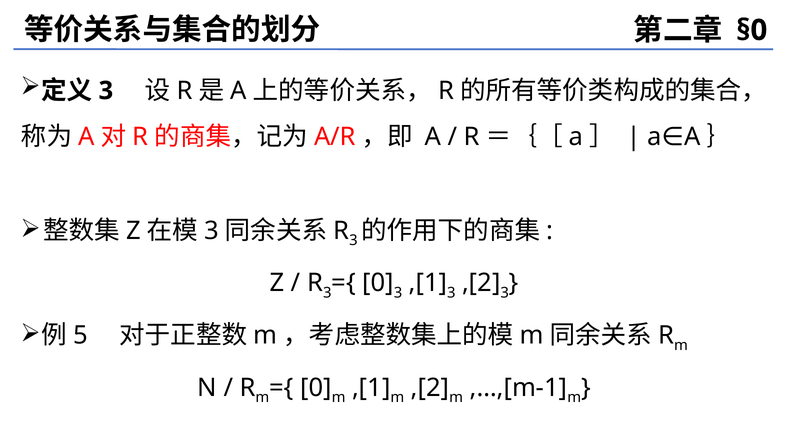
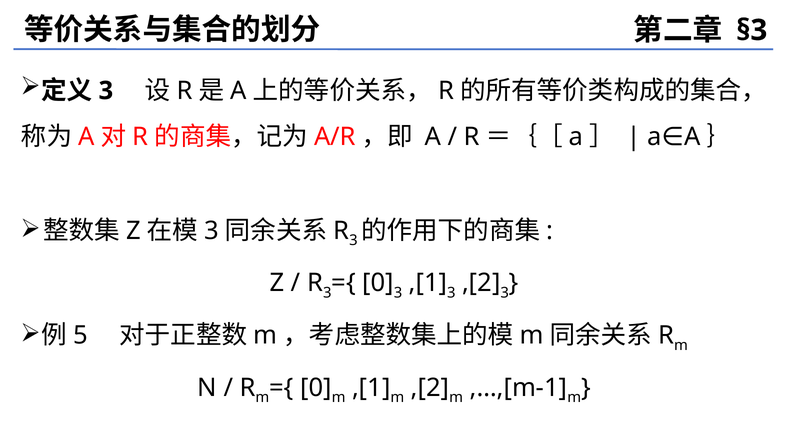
§0: §0 -> §3 (752, 30)
